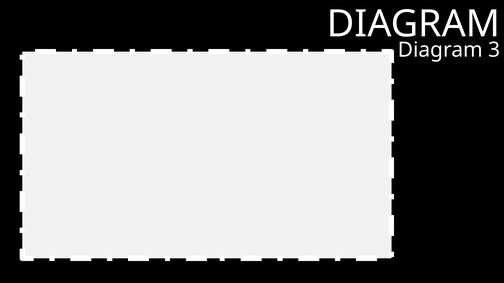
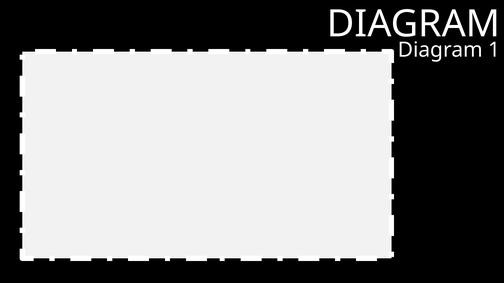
3: 3 -> 1 (494, 50)
